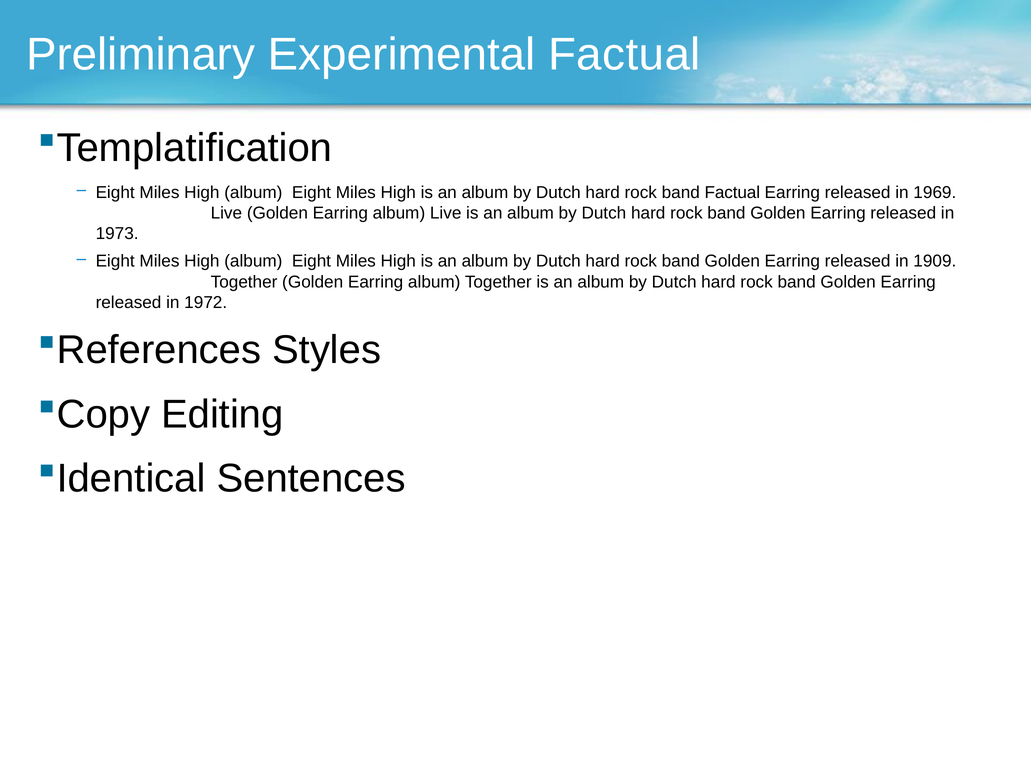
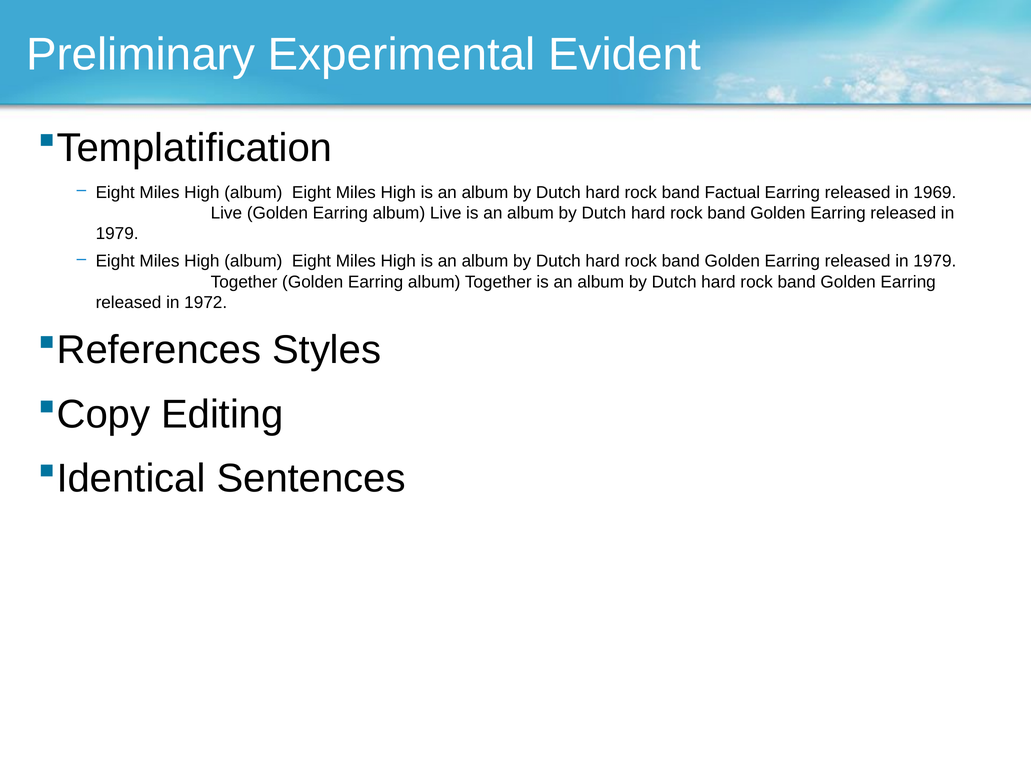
Experimental Factual: Factual -> Evident (625, 55)
1973: 1973 -> 1979 (117, 233)
1909: 1909 -> 1979 (935, 261)
